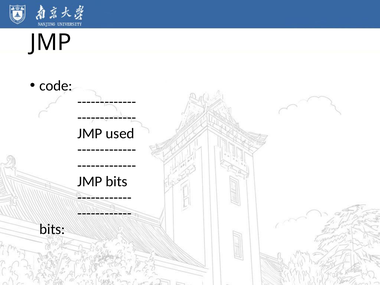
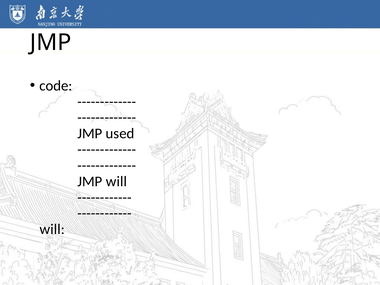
JMP bits: bits -> will (116, 181)
bits: bits -> will (52, 229)
